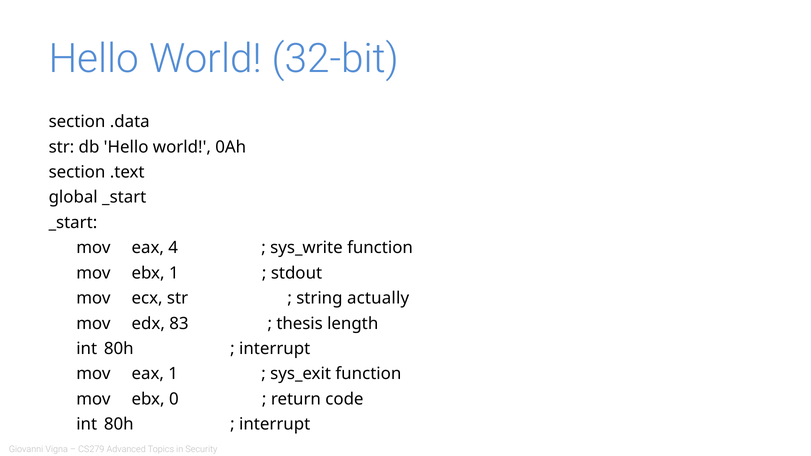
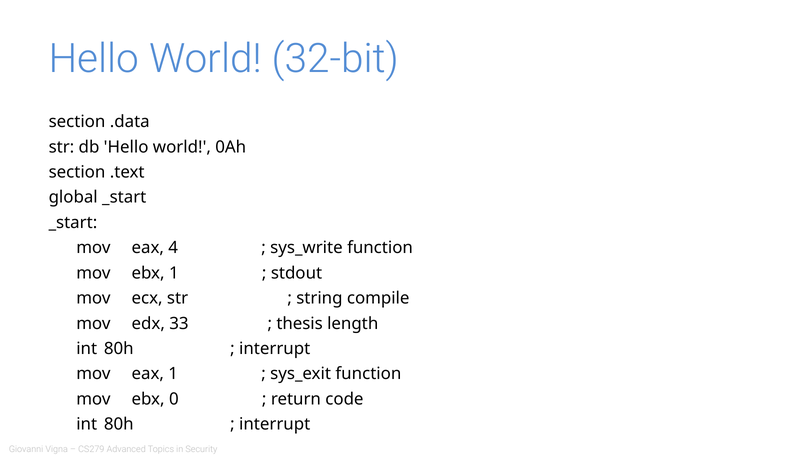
actually: actually -> compile (378, 298)
83: 83 -> 33 (179, 324)
